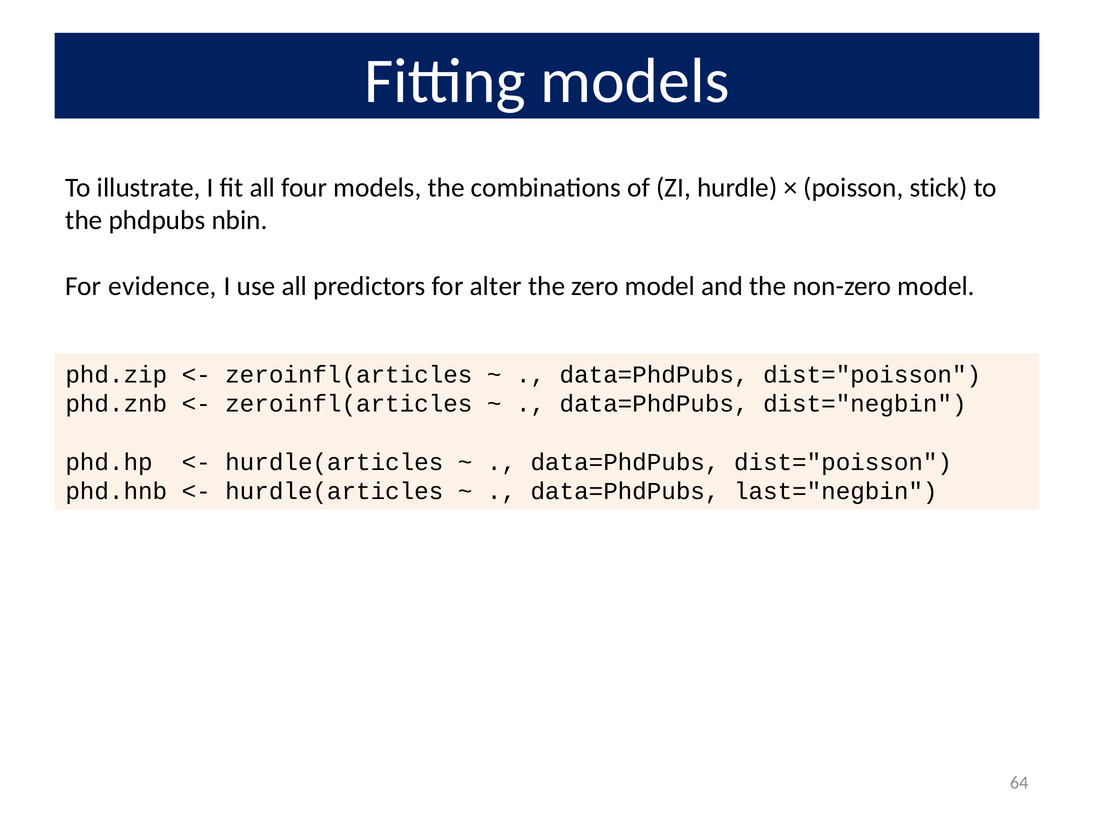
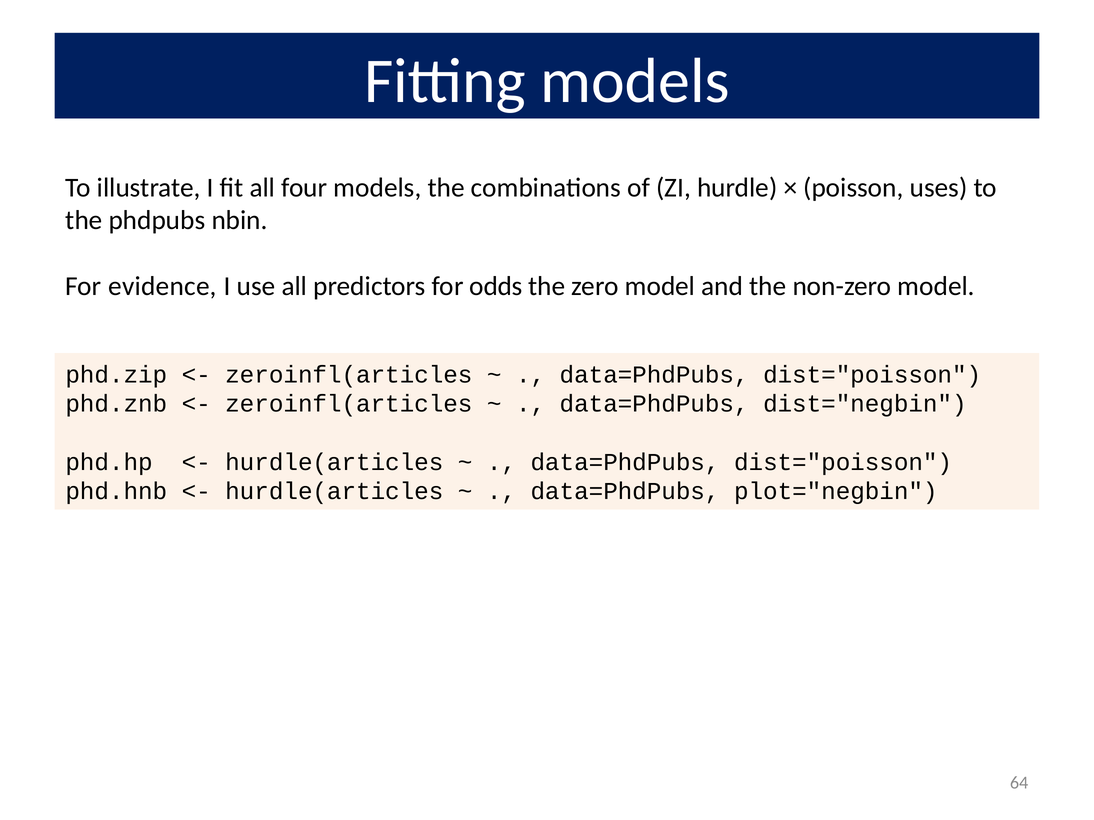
stick: stick -> uses (939, 188)
alter: alter -> odds (496, 286)
last="negbin: last="negbin -> plot="negbin (836, 492)
